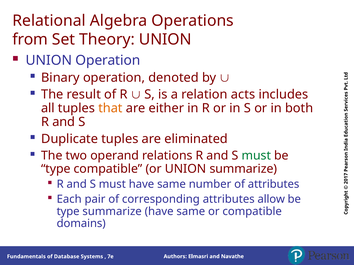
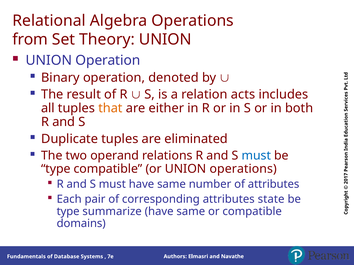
must colour: green -> blue (256, 156)
UNION summarize: summarize -> operations (243, 169)
allow: allow -> state (271, 199)
